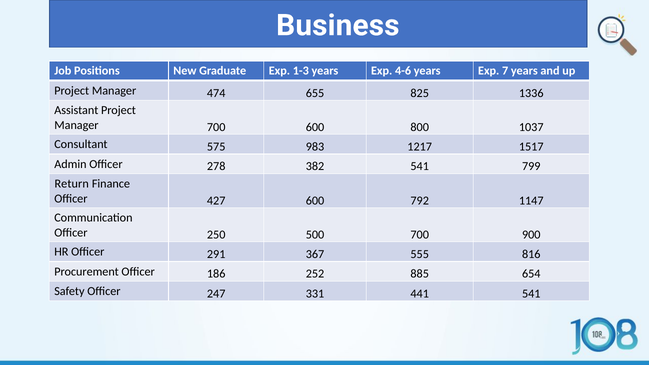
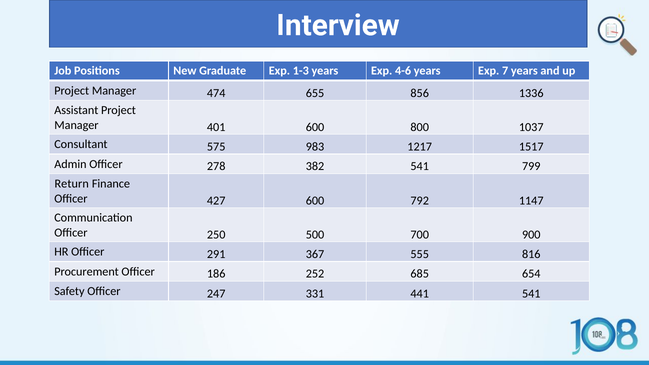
Business: Business -> Interview (338, 25)
825: 825 -> 856 (420, 93)
Manager 700: 700 -> 401 (216, 127)
885: 885 -> 685 (420, 274)
